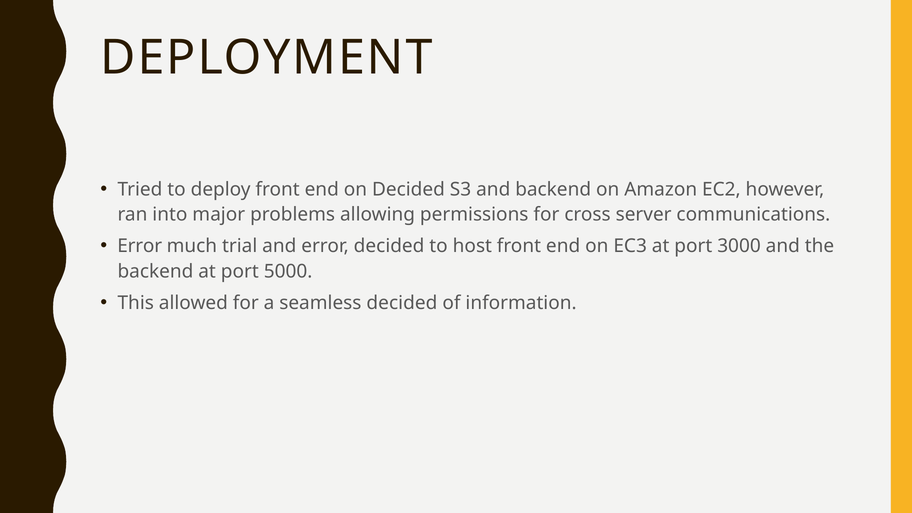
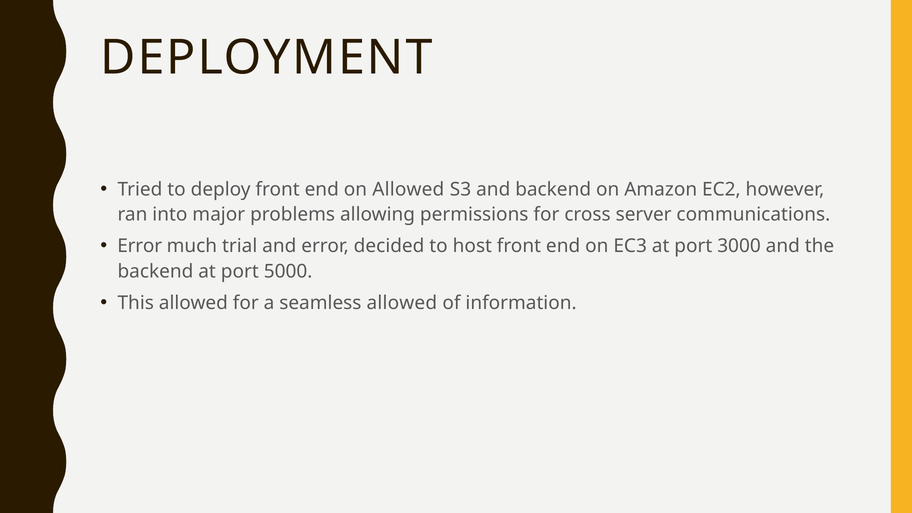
on Decided: Decided -> Allowed (408, 189)
seamless decided: decided -> allowed (402, 303)
